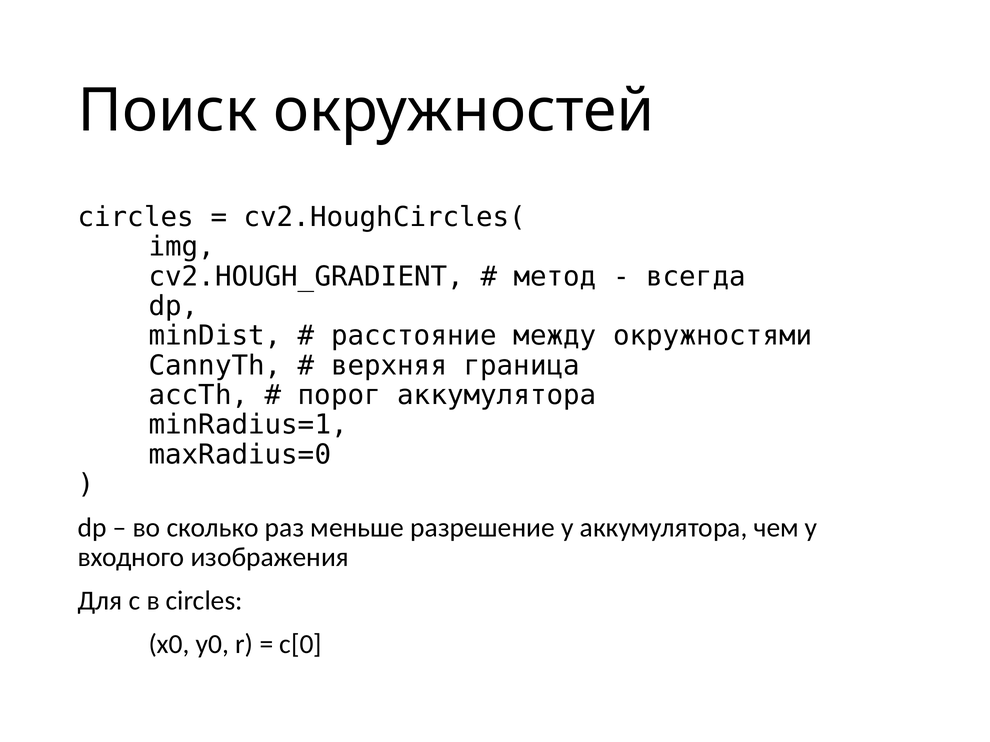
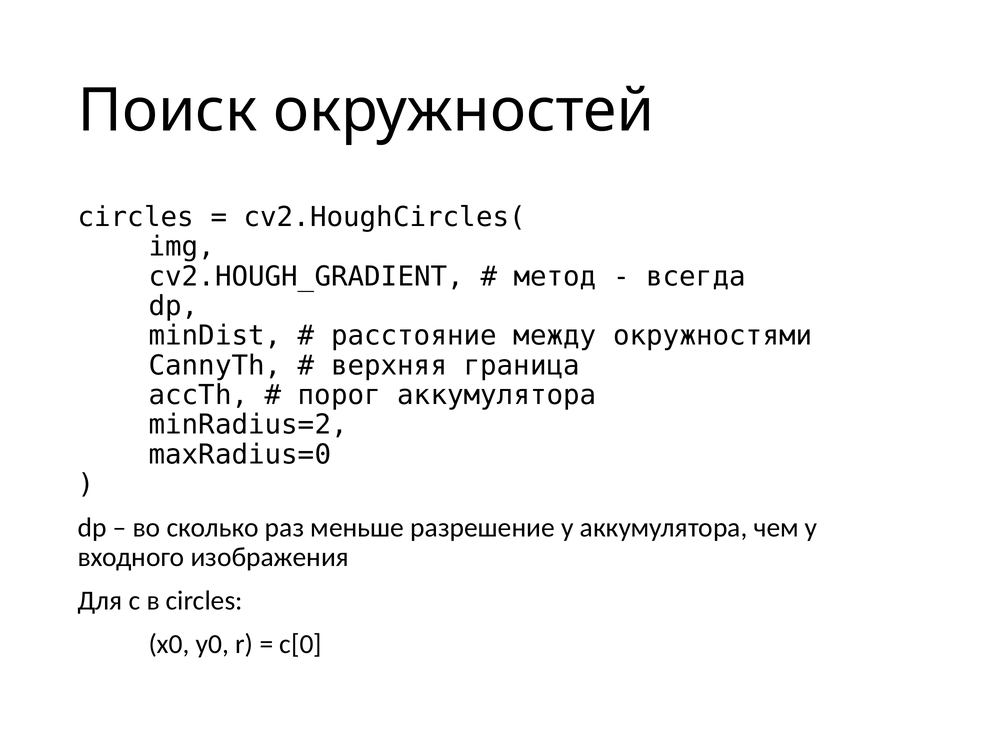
minRadius=1: minRadius=1 -> minRadius=2 (248, 425)
